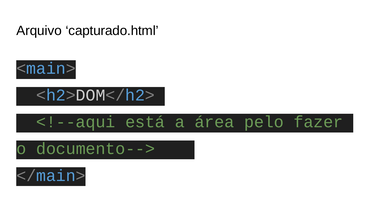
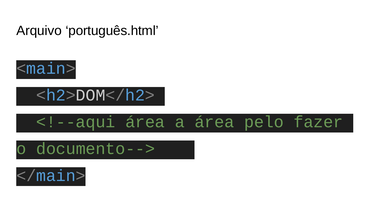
capturado.html: capturado.html -> português.html (112, 31)
<!--aqui está: está -> área (145, 122)
